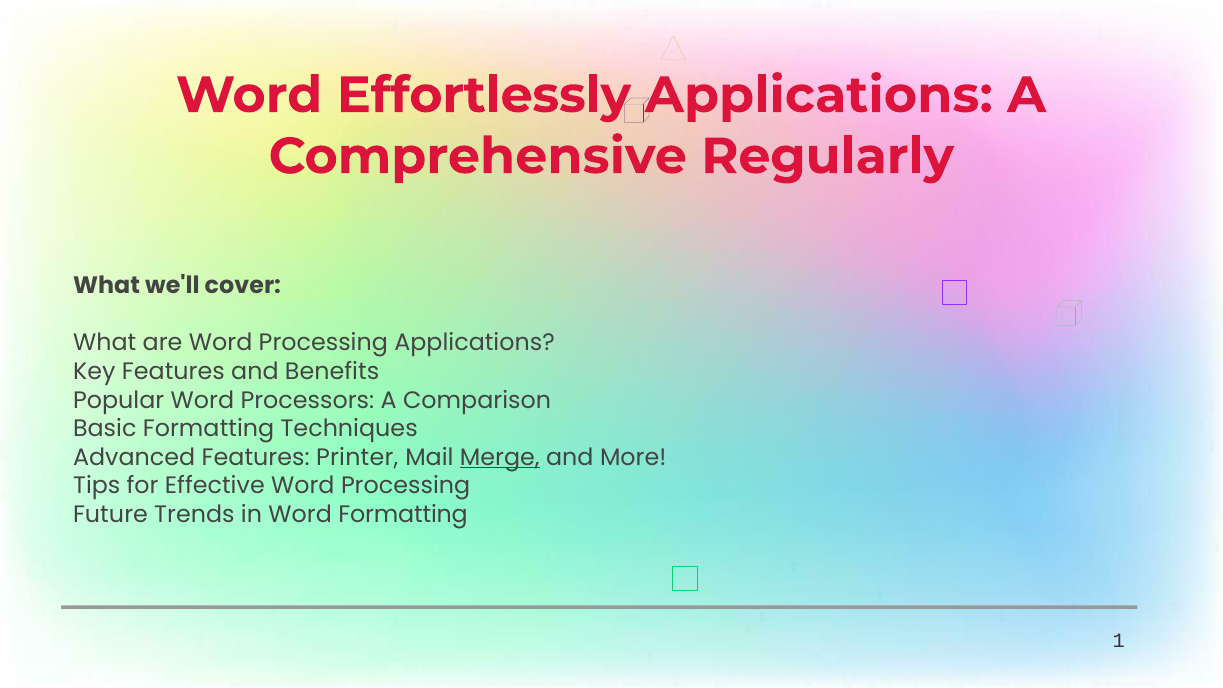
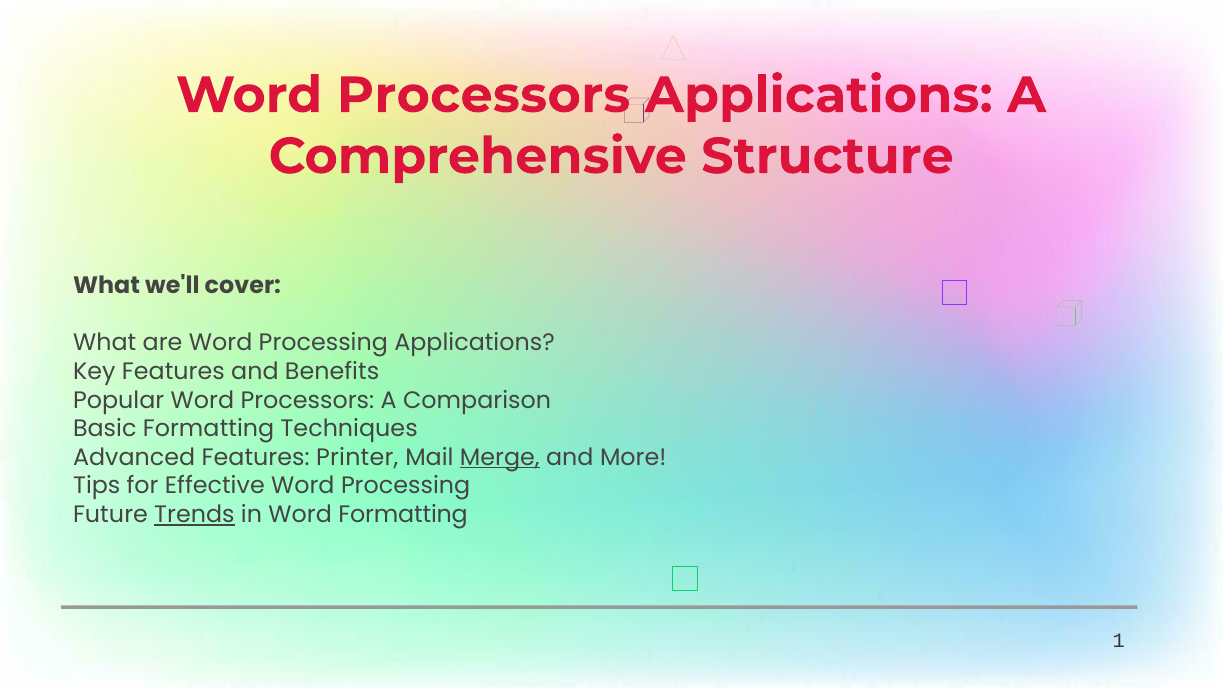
Effortlessly: Effortlessly -> Processors (484, 95)
Regularly: Regularly -> Structure (827, 156)
Trends underline: none -> present (194, 515)
